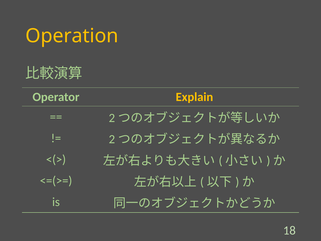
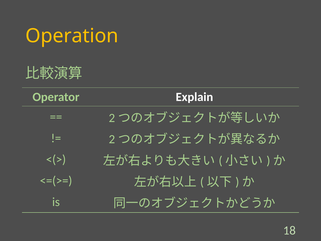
Explain colour: yellow -> white (194, 97)
